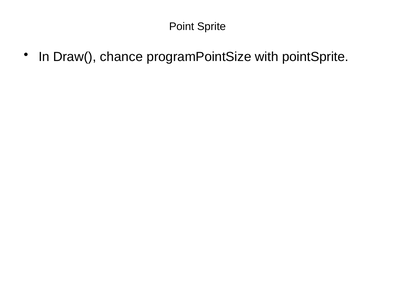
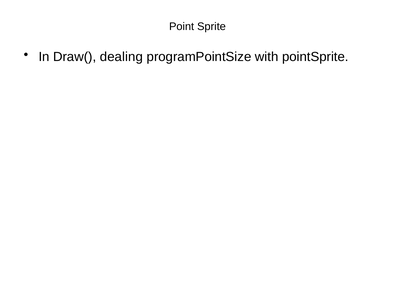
chance: chance -> dealing (121, 57)
